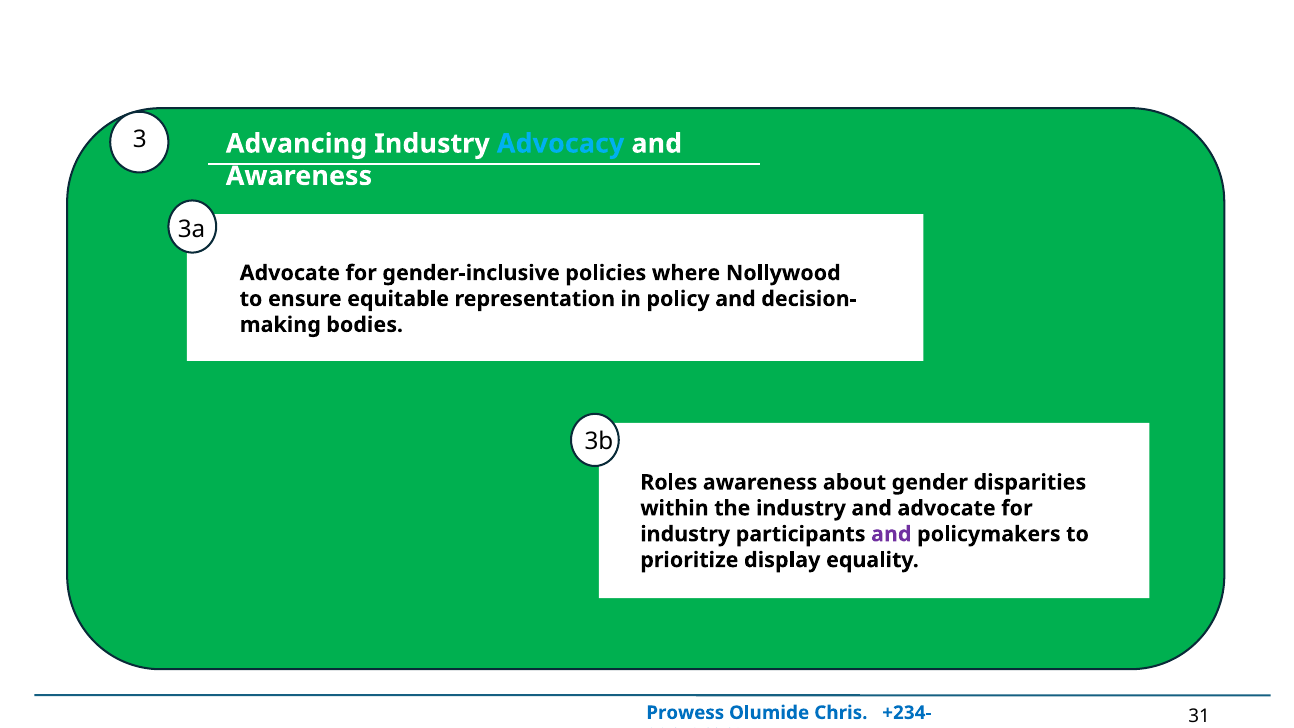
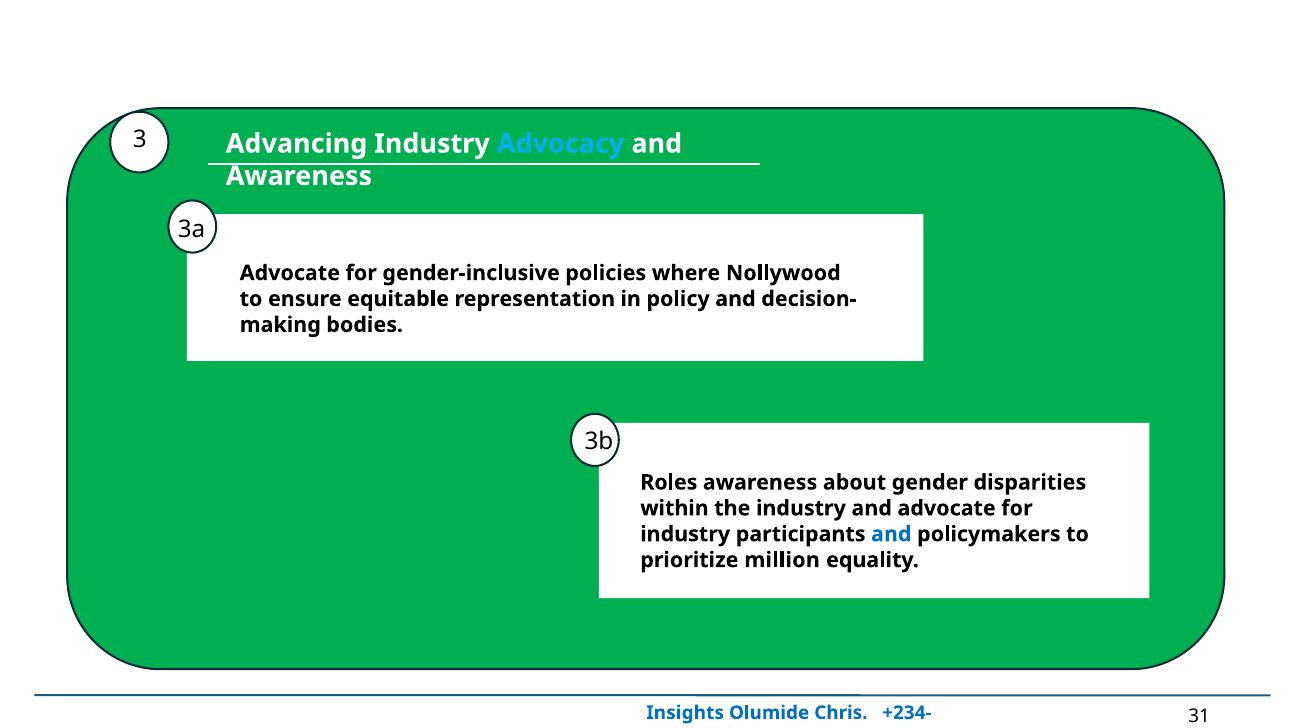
and colour: purple -> blue (891, 534)
display: display -> million (782, 560)
Prowess: Prowess -> Insights (685, 713)
